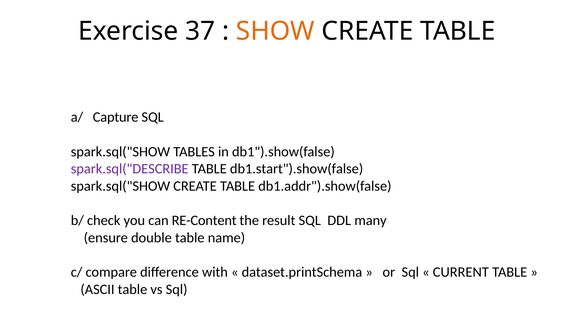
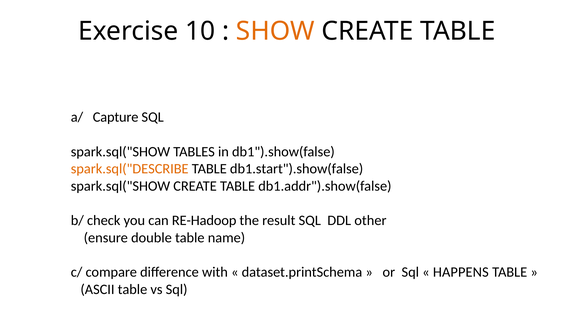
37: 37 -> 10 (200, 31)
spark.sql("DESCRIBE colour: purple -> orange (130, 169)
RE-Content: RE-Content -> RE-Hadoop (204, 220)
many: many -> other (370, 220)
CURRENT: CURRENT -> HAPPENS (461, 272)
